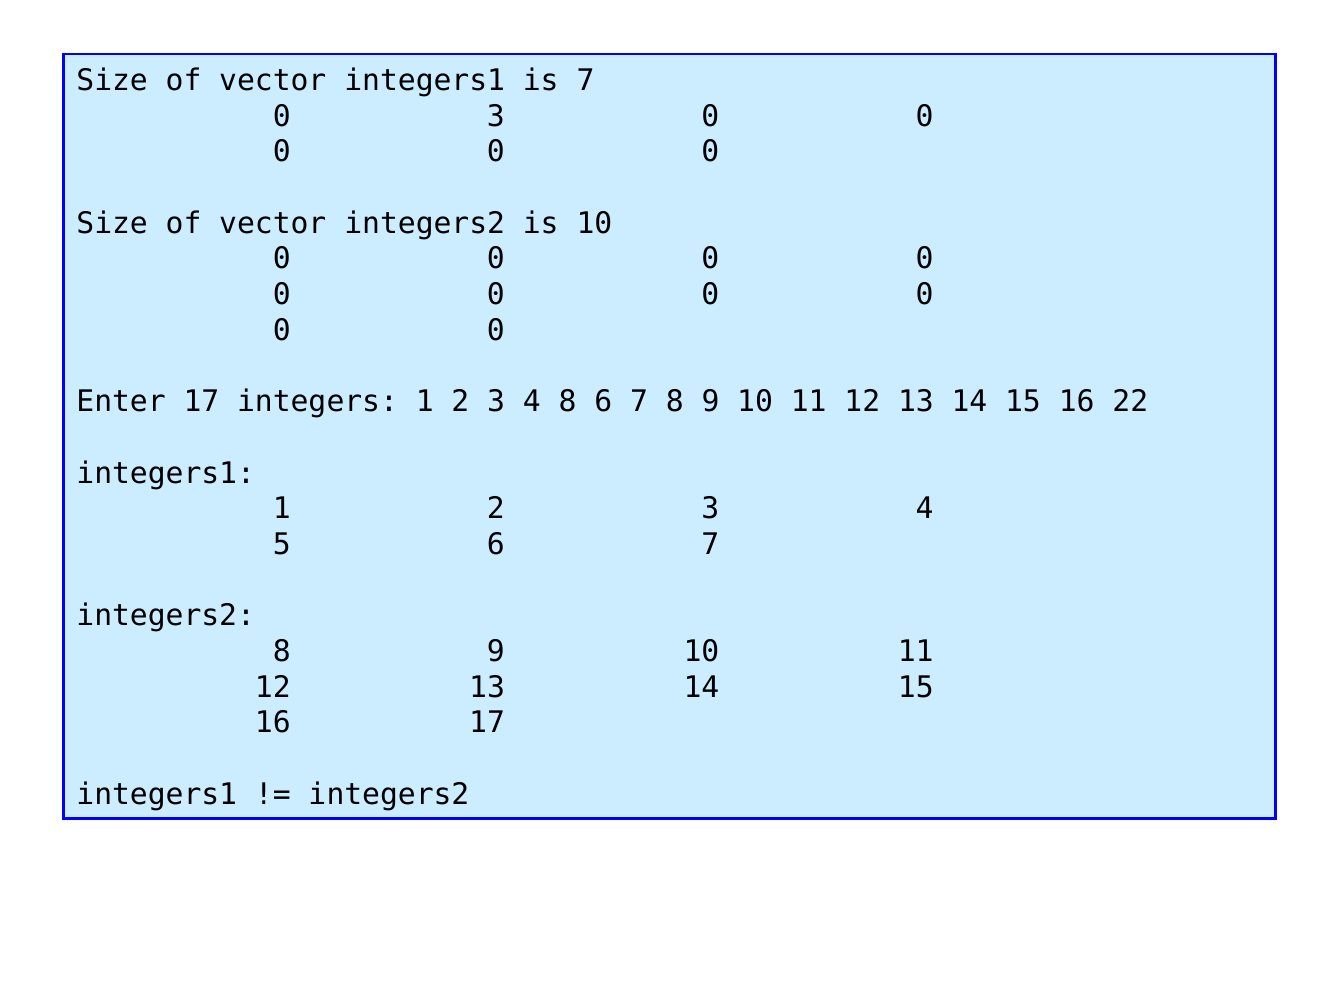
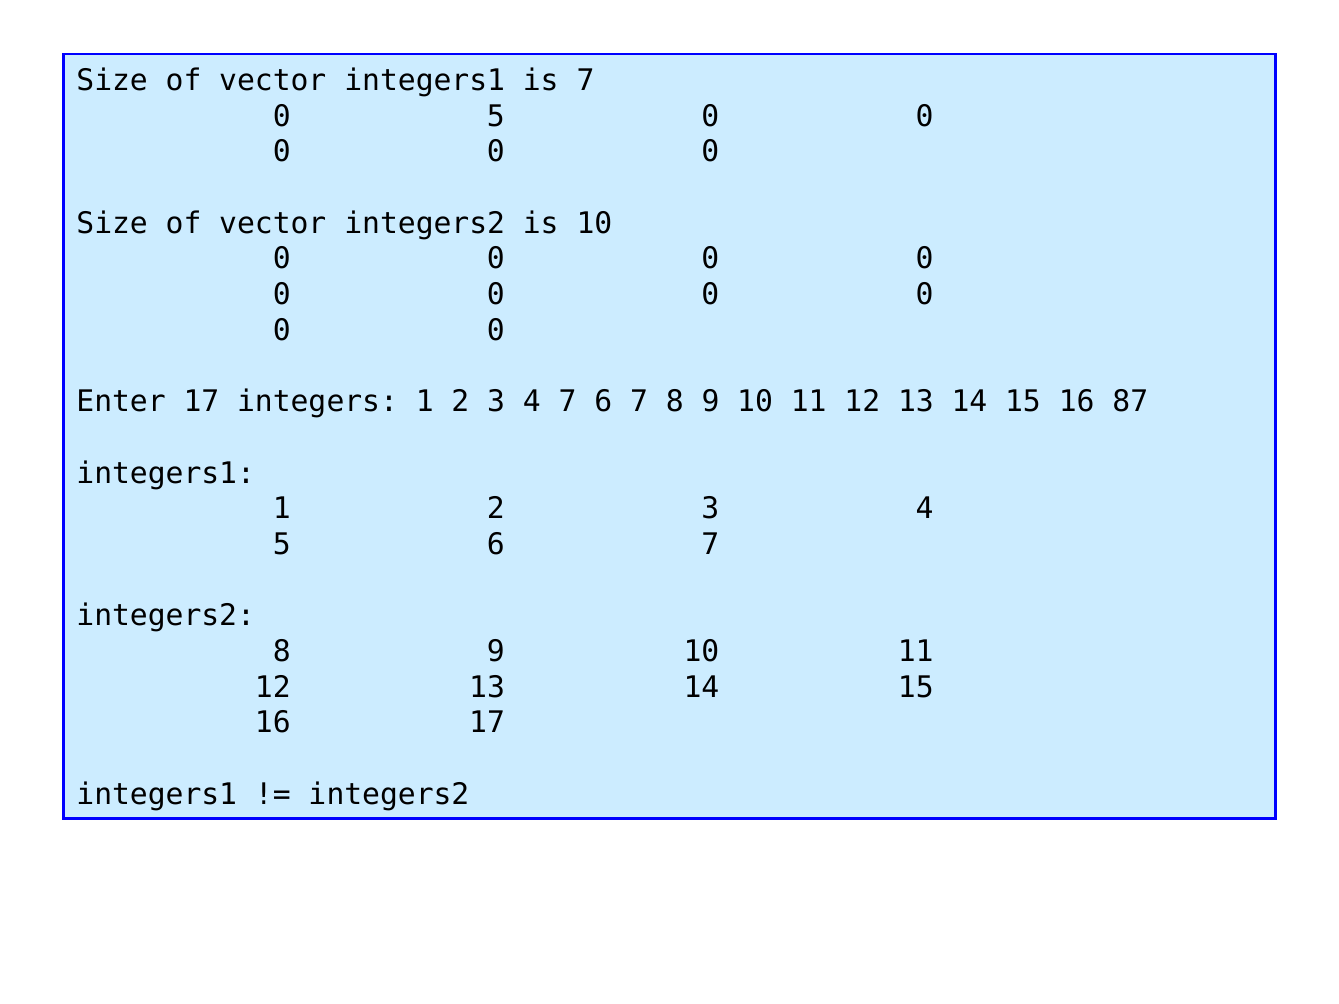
0 3: 3 -> 5 (496, 116)
4 8: 8 -> 7 (567, 402)
22: 22 -> 87 (1130, 402)
